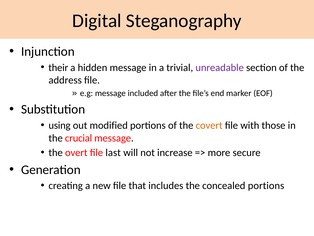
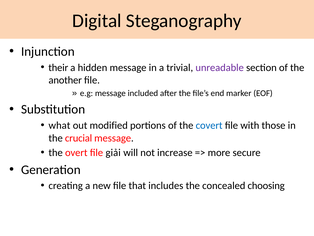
address: address -> another (65, 80)
using: using -> what (59, 125)
covert colour: orange -> blue (209, 125)
last: last -> giải (113, 152)
concealed portions: portions -> choosing (266, 185)
